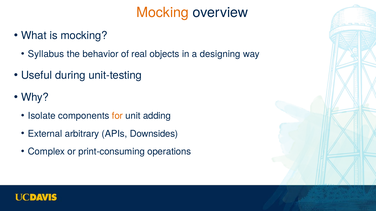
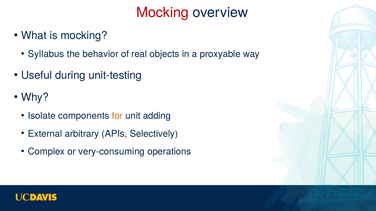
Mocking colour: orange -> red (163, 13)
designing: designing -> proxyable (220, 54)
Downsides: Downsides -> Selectively (154, 134)
print-consuming: print-consuming -> very-consuming (112, 152)
